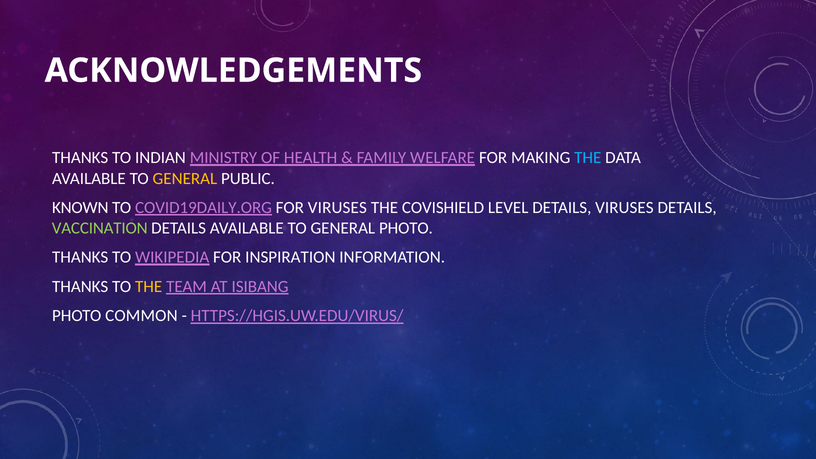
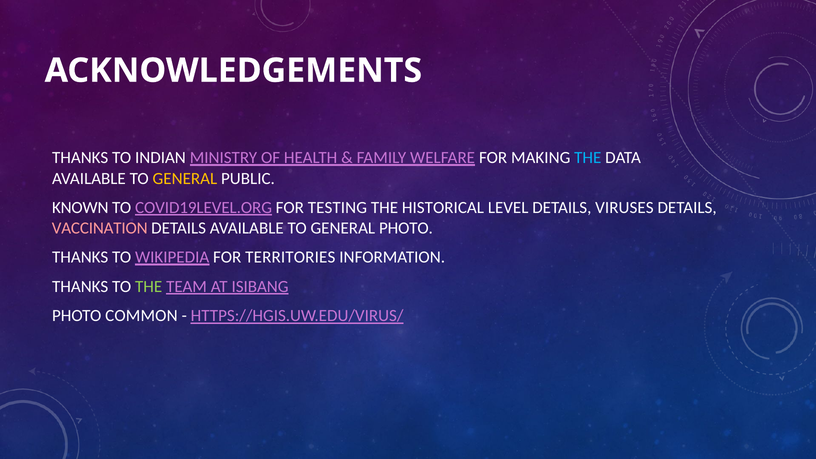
COVID19DAILY.ORG: COVID19DAILY.ORG -> COVID19LEVEL.ORG (204, 207)
FOR VIRUSES: VIRUSES -> TESTING (337, 207)
COVISHIELD: COVISHIELD -> HISTORICAL (443, 207)
VACCINATION colour: light green -> pink (100, 228)
INSPIRATION: INSPIRATION -> TERRITORIES (290, 257)
THE colour: yellow -> light green (149, 287)
